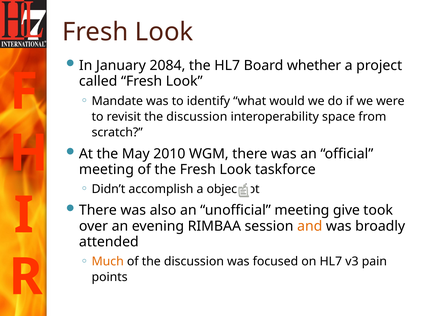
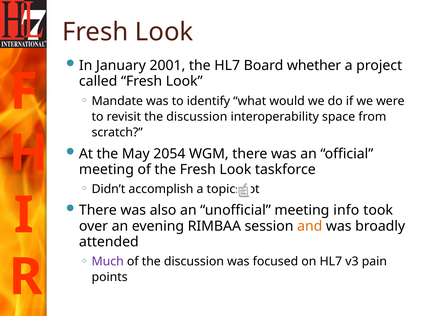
2084: 2084 -> 2001 (167, 66)
2010: 2010 -> 2054 (169, 154)
object: object -> topics (224, 189)
give: give -> info (346, 210)
Much colour: orange -> purple (108, 261)
